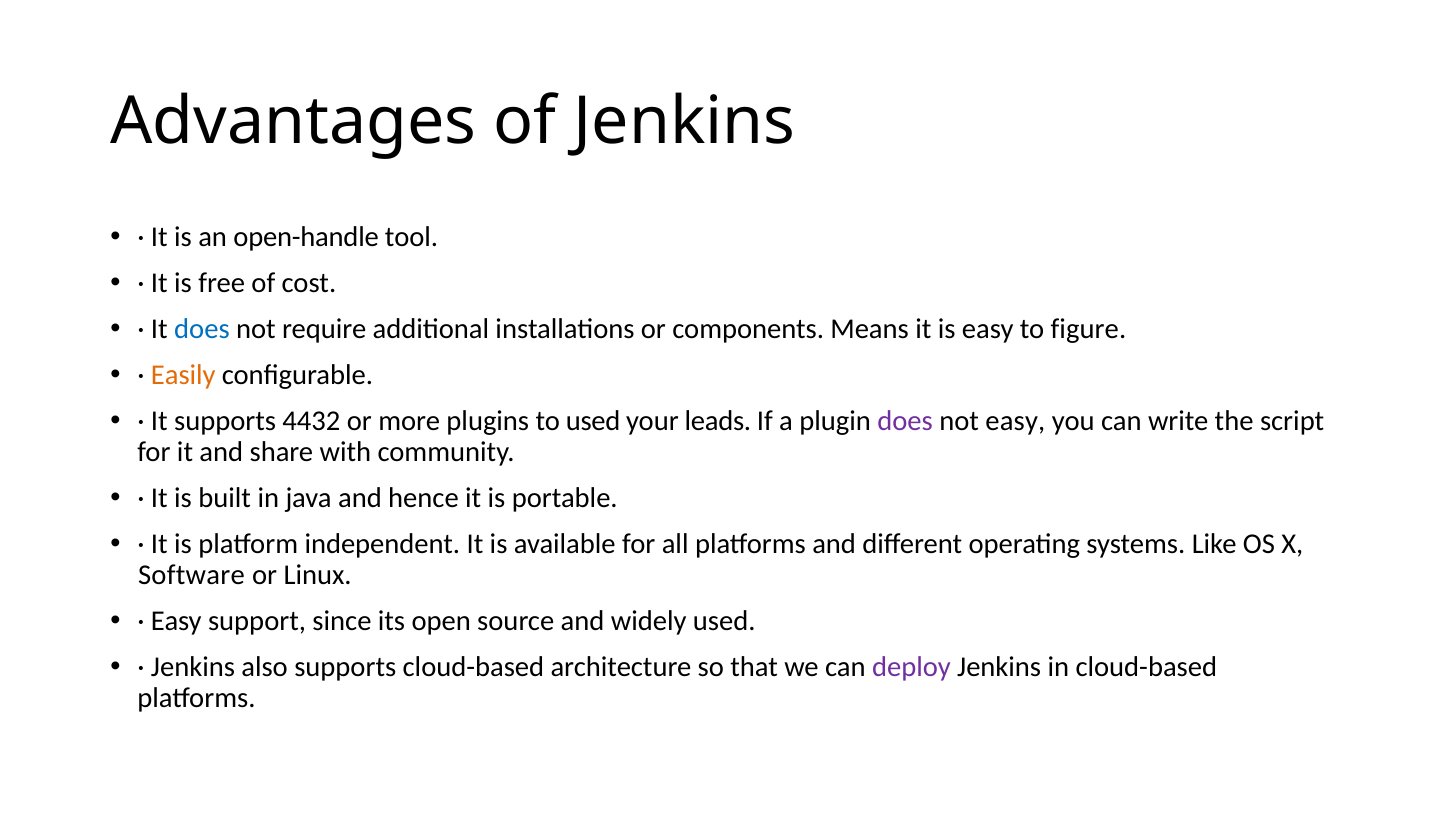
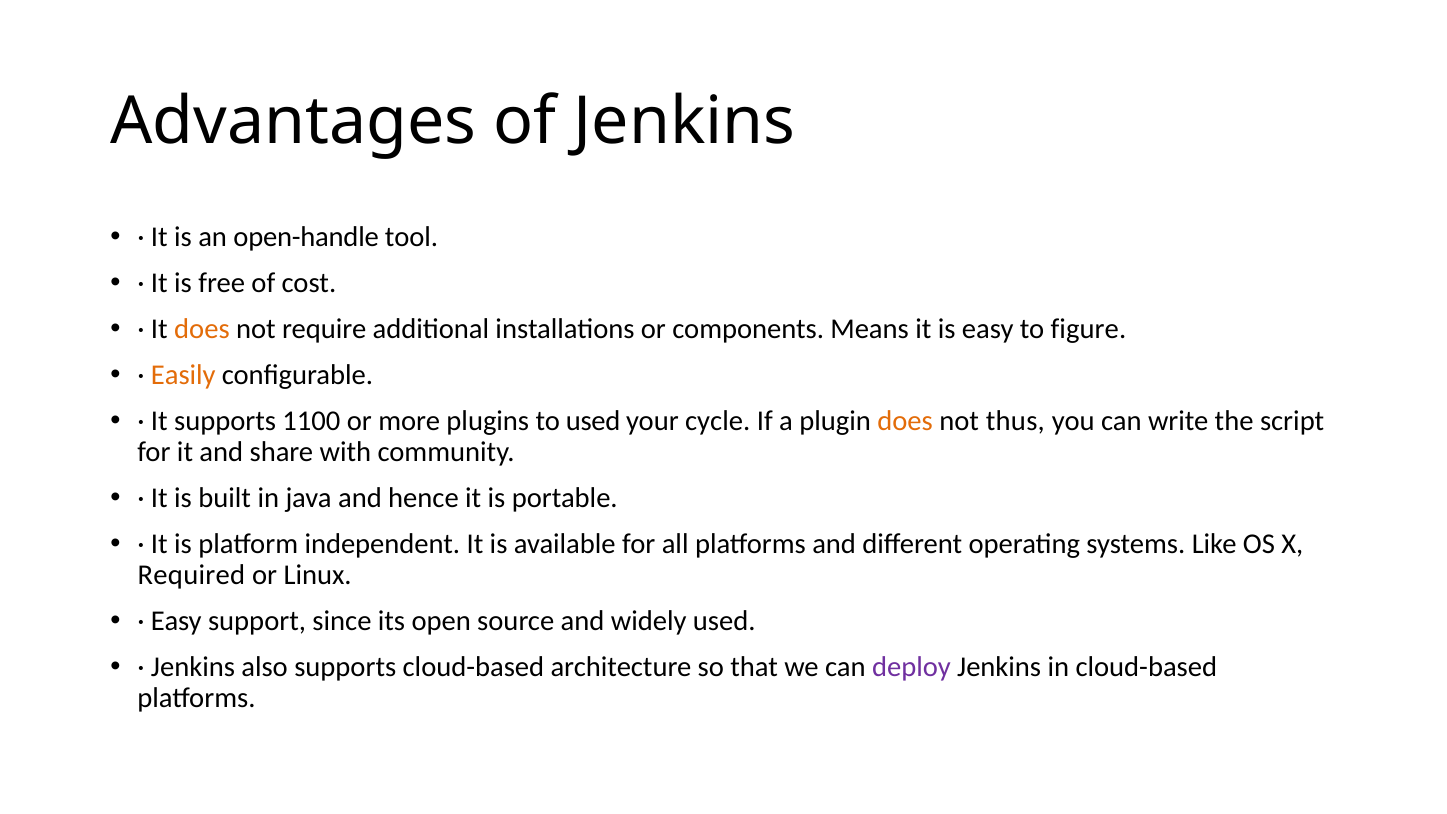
does colour: blue -> orange (202, 329)
4432: 4432 -> 1100 (311, 421)
leads: leads -> cycle (718, 421)
does colour: purple -> orange (905, 421)
not easy: easy -> thus (1015, 421)
Software: Software -> Required (191, 575)
